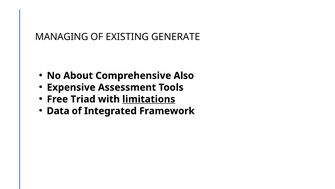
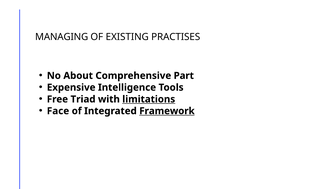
GENERATE: GENERATE -> PRACTISES (176, 37)
Also: Also -> Part (184, 75)
Assessment: Assessment -> Intelligence (127, 87)
Data: Data -> Face (58, 111)
Framework underline: none -> present (167, 111)
